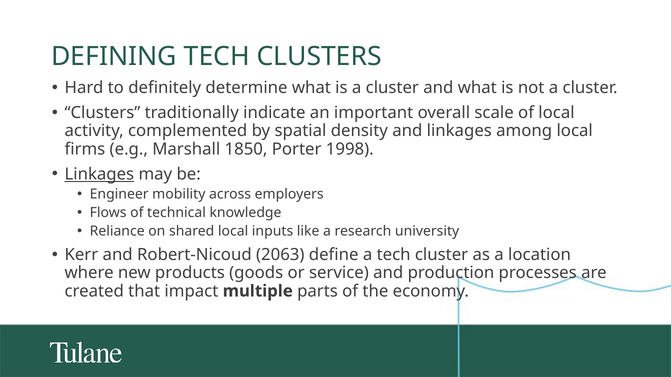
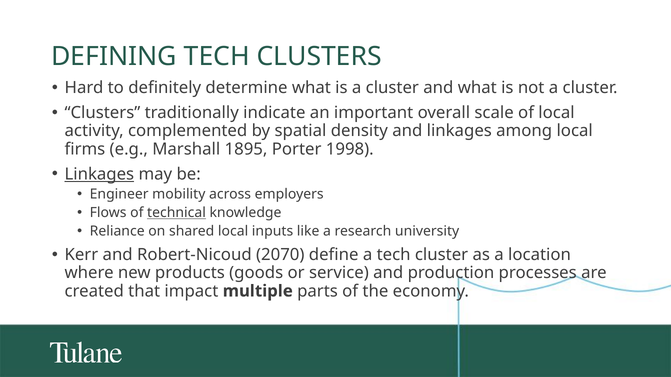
1850: 1850 -> 1895 (246, 149)
technical underline: none -> present (177, 213)
2063: 2063 -> 2070 (280, 255)
